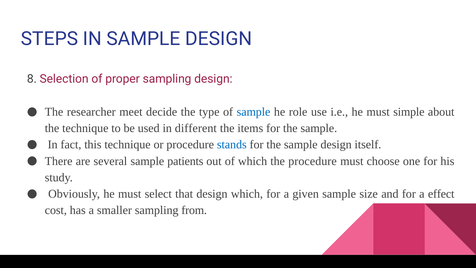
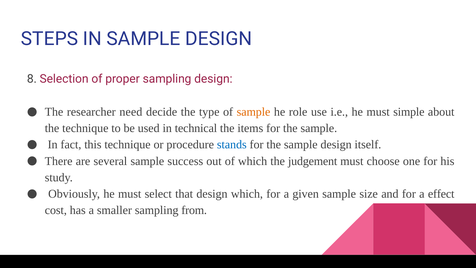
meet: meet -> need (131, 112)
sample colour: blue -> orange (254, 112)
different: different -> technical (196, 128)
patients: patients -> success (185, 161)
the procedure: procedure -> judgement (313, 161)
